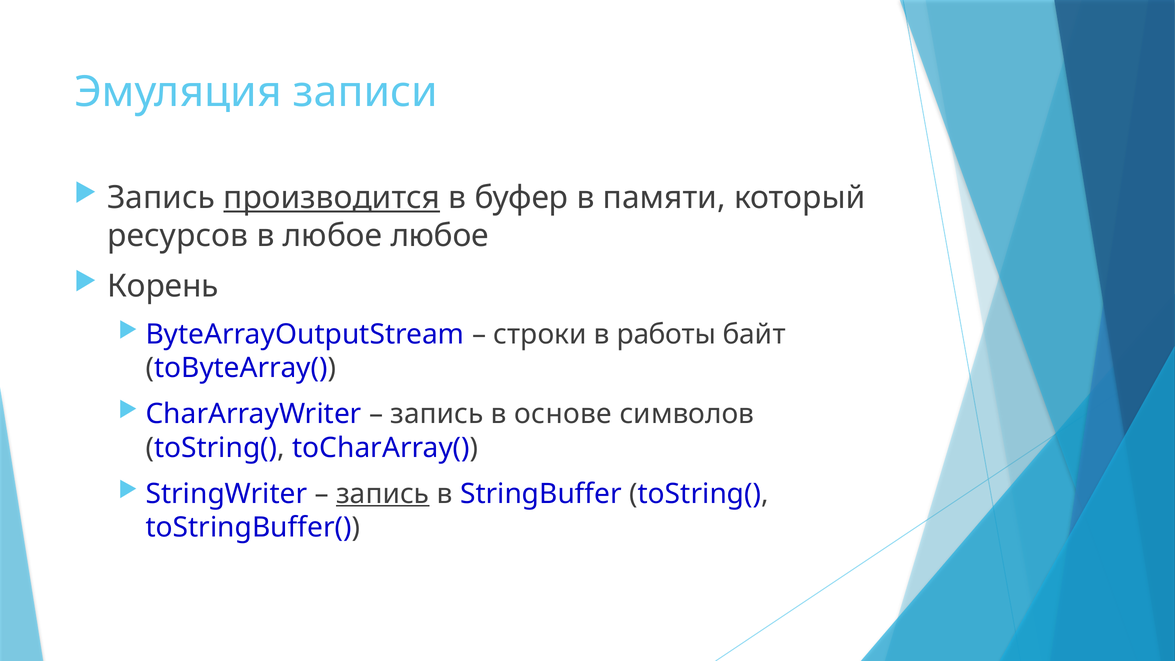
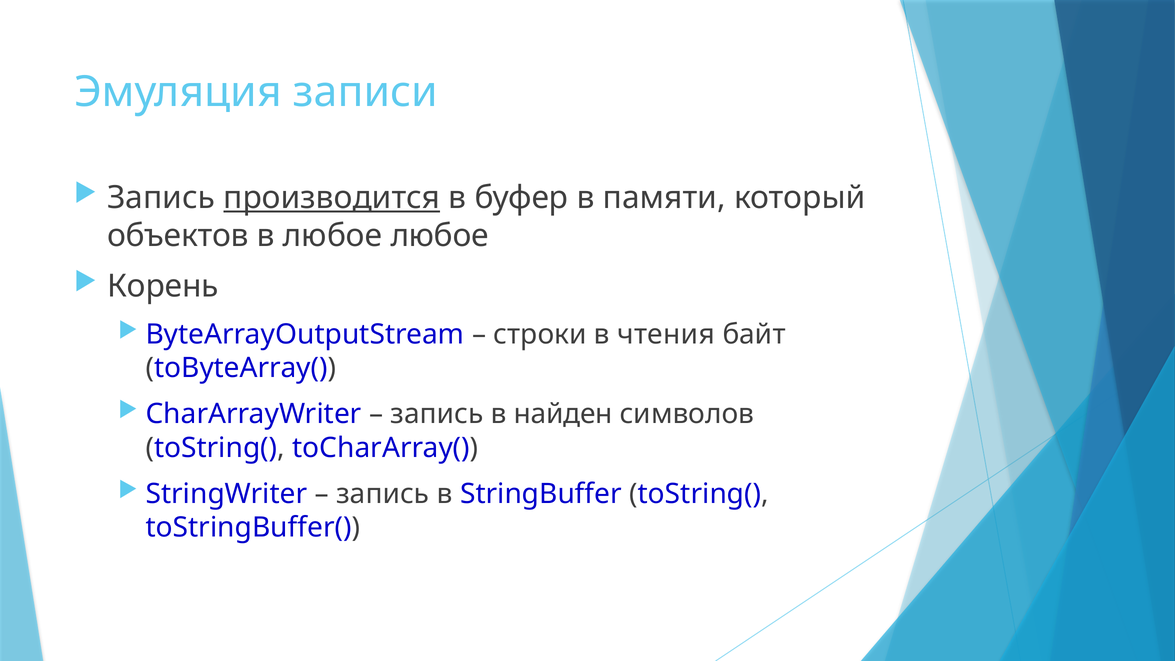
ресурсов: ресурсов -> объектов (178, 236)
работы: работы -> чтения (666, 334)
основе: основе -> найден (563, 414)
запись underline: present -> none (383, 494)
